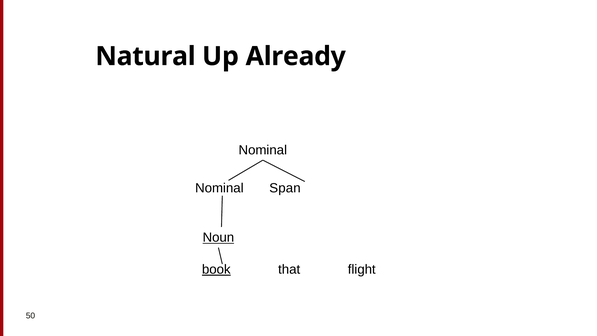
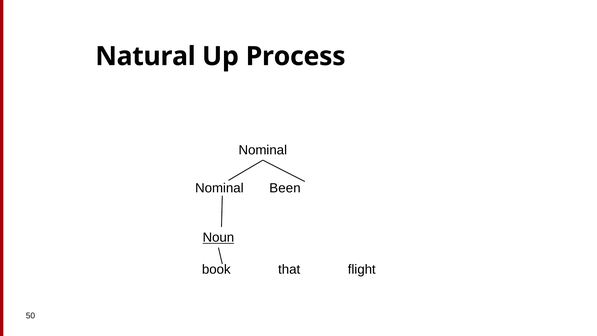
Already: Already -> Process (296, 56)
Span: Span -> Been (285, 188)
book underline: present -> none (216, 269)
